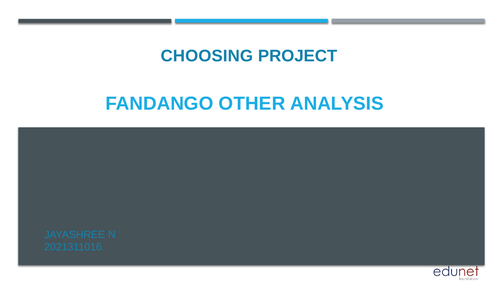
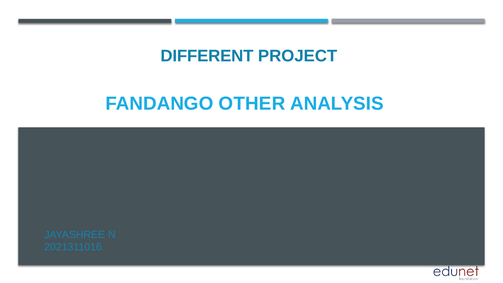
CHOOSING: CHOOSING -> DIFFERENT (207, 56)
